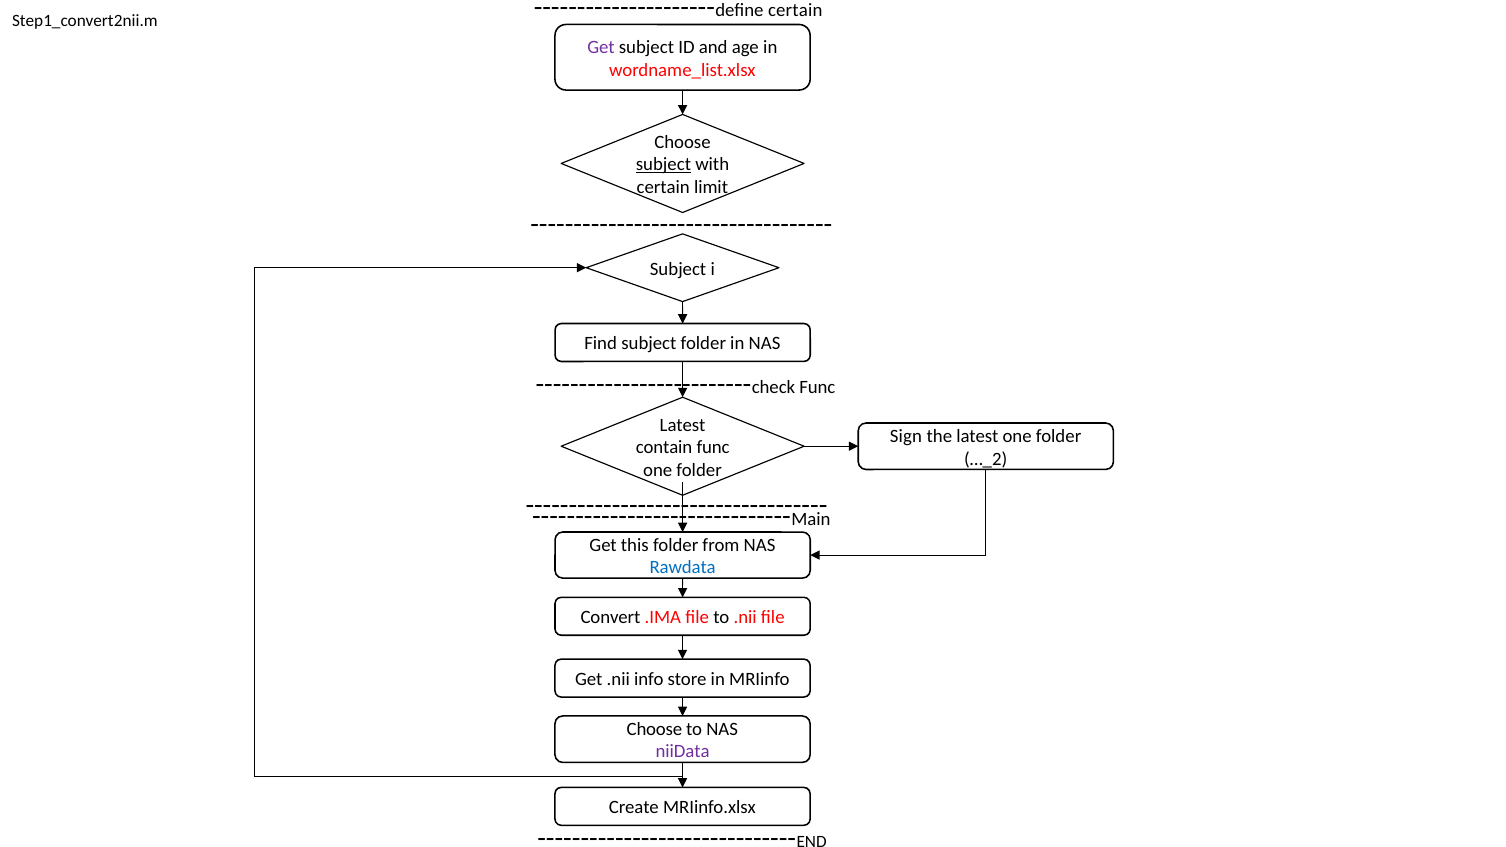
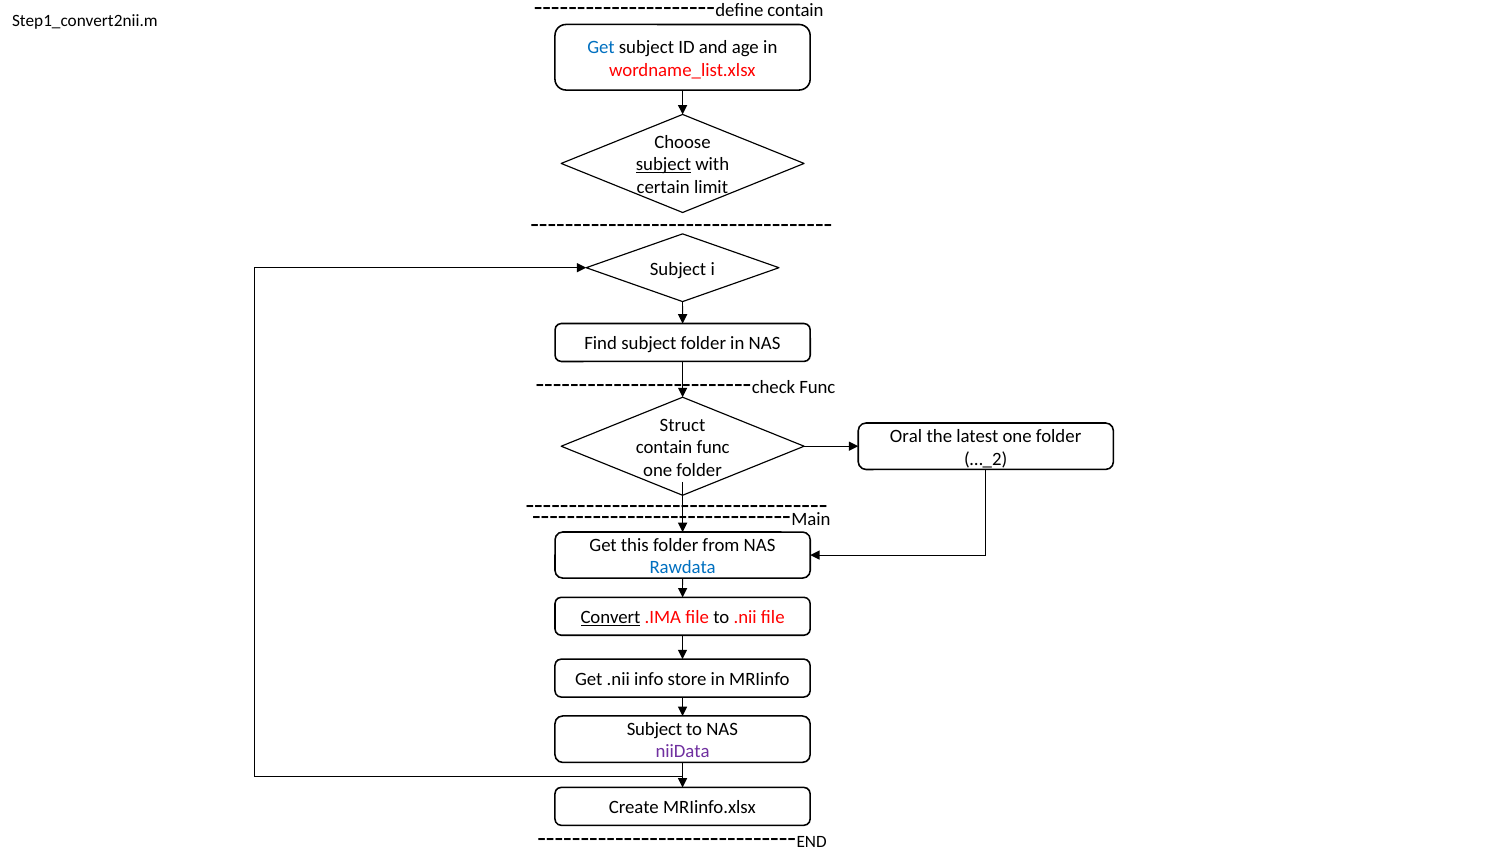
certain: certain -> contain (795, 10)
Get colour: purple -> blue (601, 47)
Latest: Latest -> Struct (683, 425)
Sign: Sign -> Oral (906, 436)
Convert underline: none -> present (611, 618)
Choose: Choose -> Subject (654, 729)
